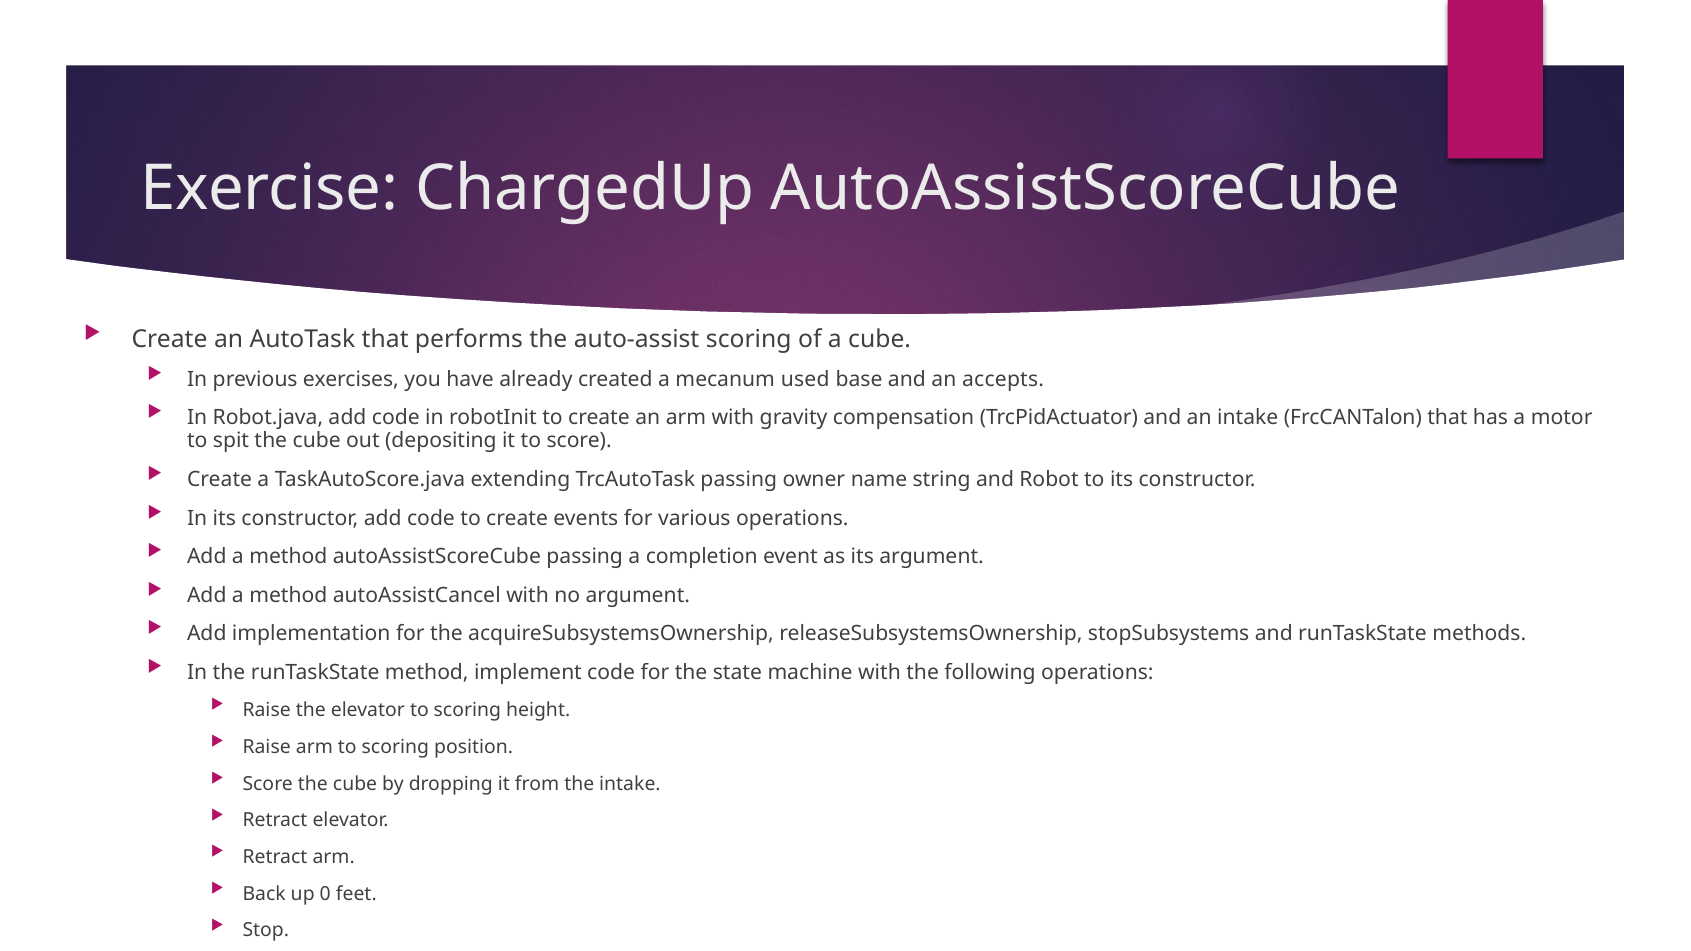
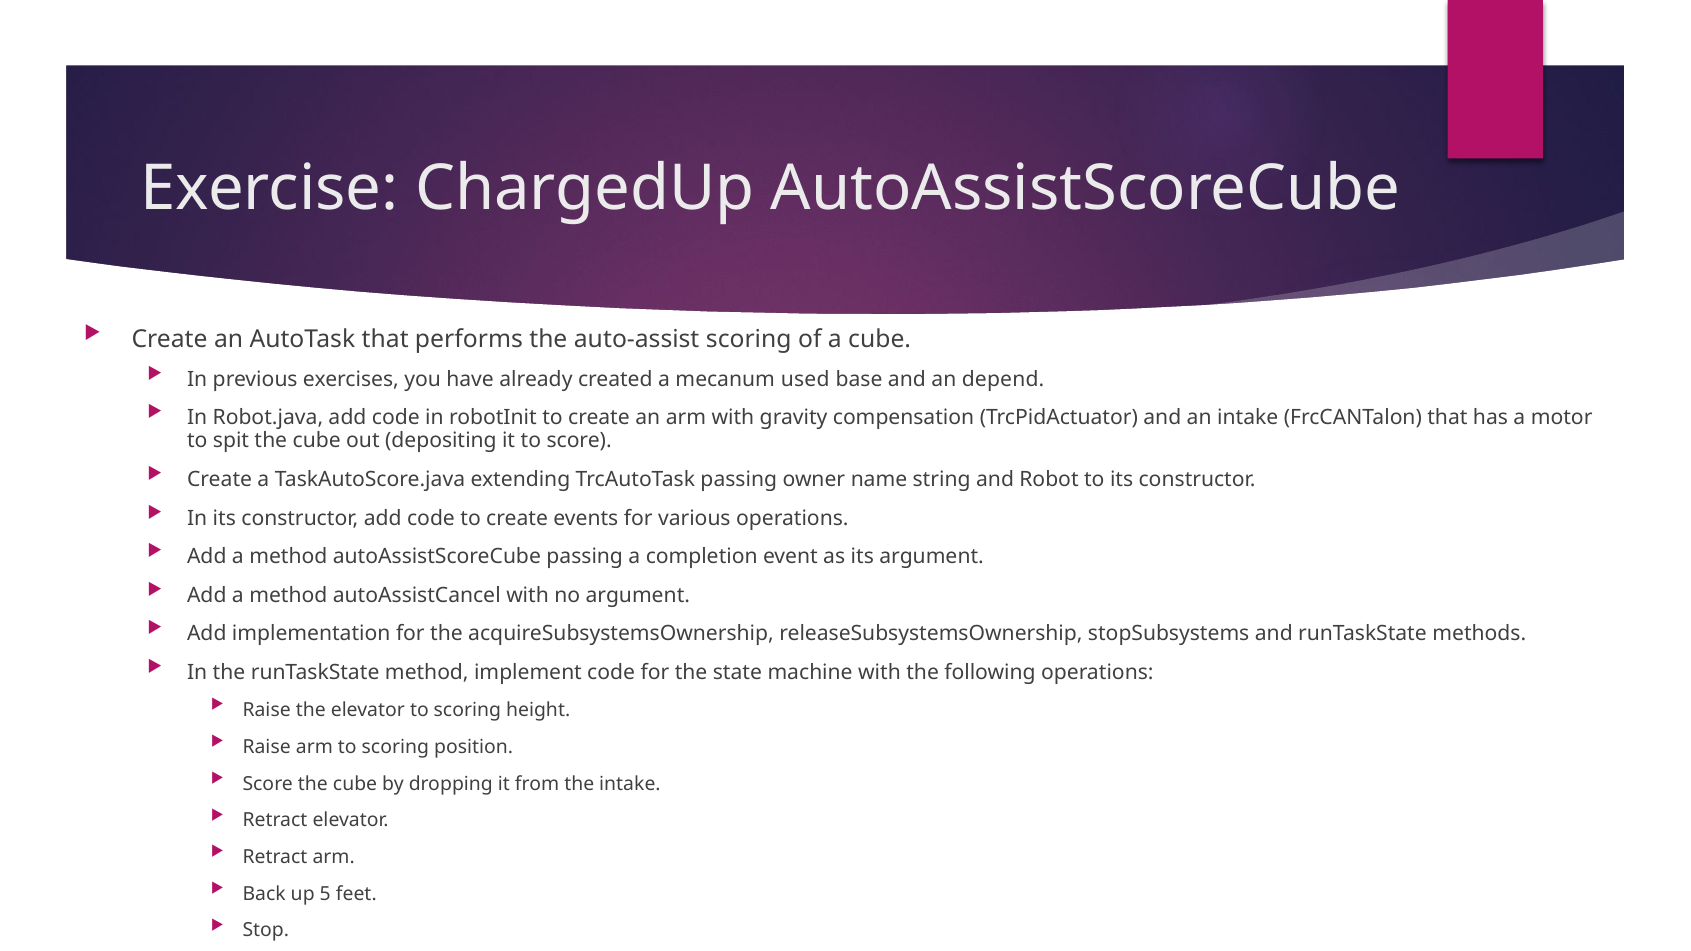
accepts: accepts -> depend (1003, 379)
0: 0 -> 5 (325, 894)
